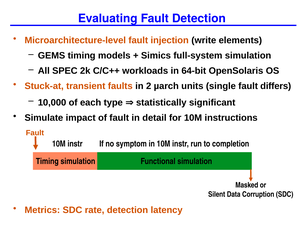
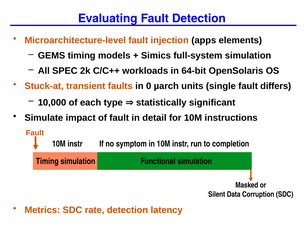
write: write -> apps (204, 40)
2: 2 -> 0 (149, 86)
